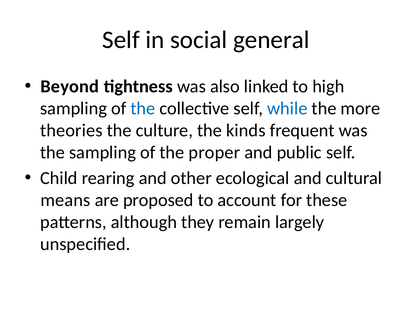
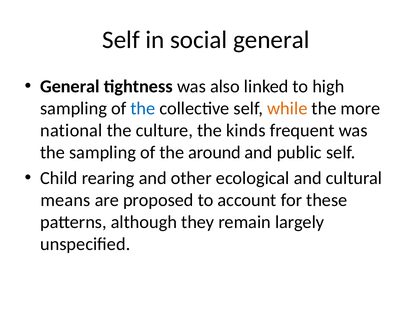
Beyond: Beyond -> General (70, 86)
while colour: blue -> orange (287, 108)
theories: theories -> national (71, 130)
proper: proper -> around (215, 152)
